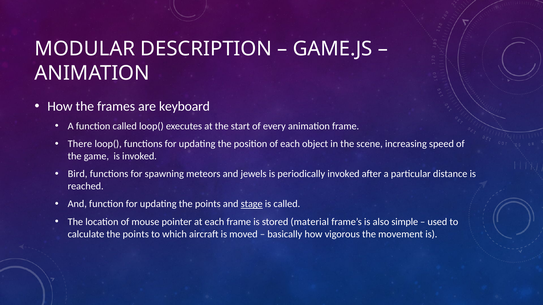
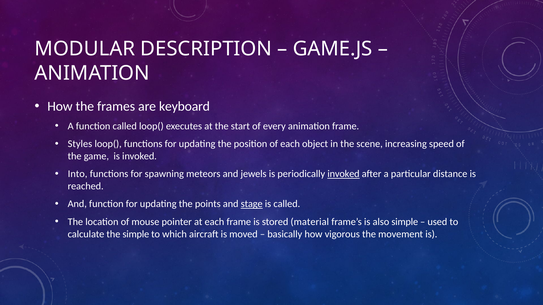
There: There -> Styles (80, 144)
Bird: Bird -> Into (78, 174)
invoked underline: none -> present (344, 174)
calculate the points: points -> simple (136, 234)
